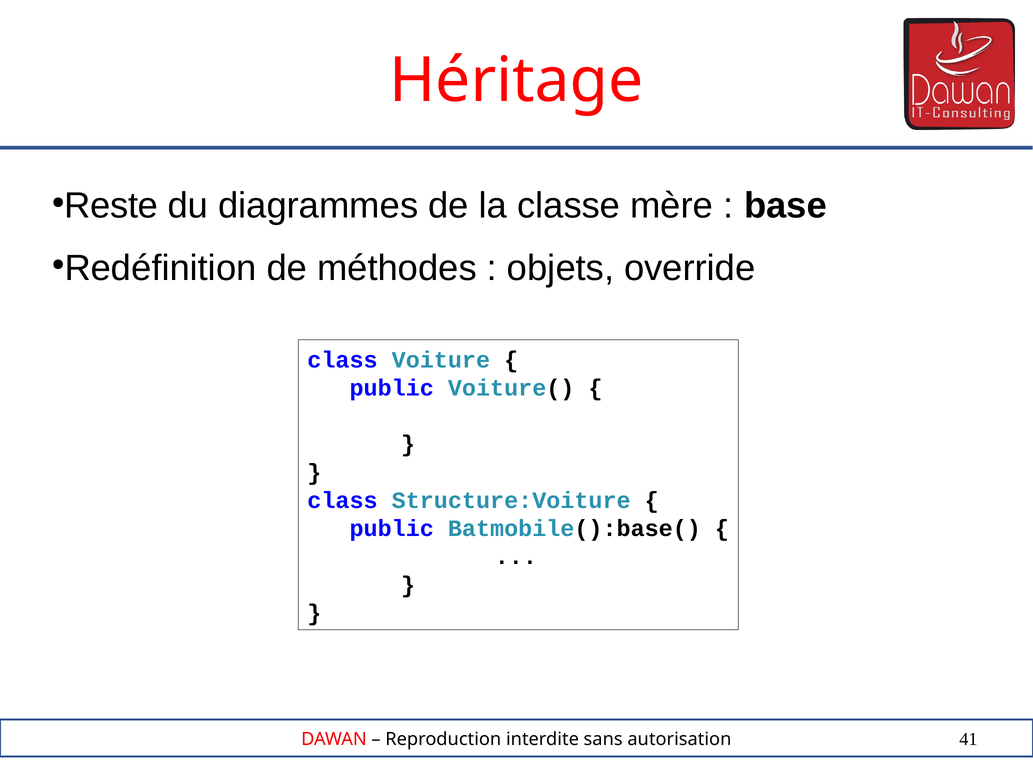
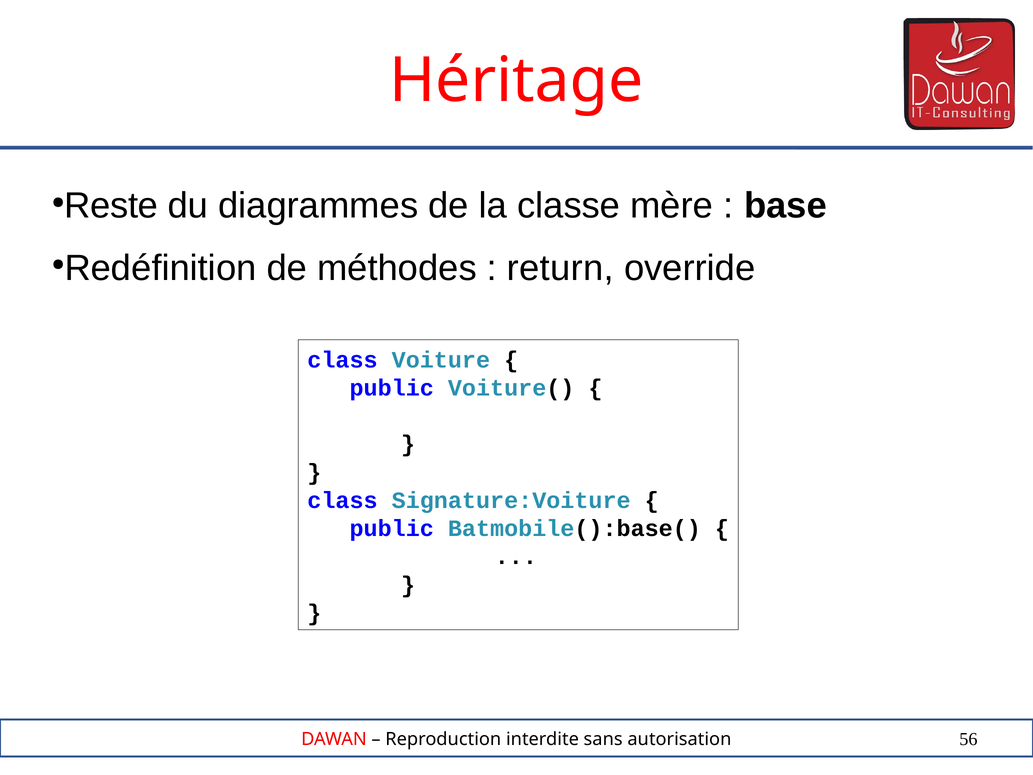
objets: objets -> return (560, 268)
Structure:Voiture: Structure:Voiture -> Signature:Voiture (511, 500)
41: 41 -> 56 (968, 739)
